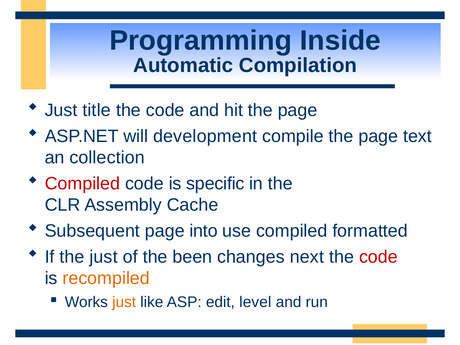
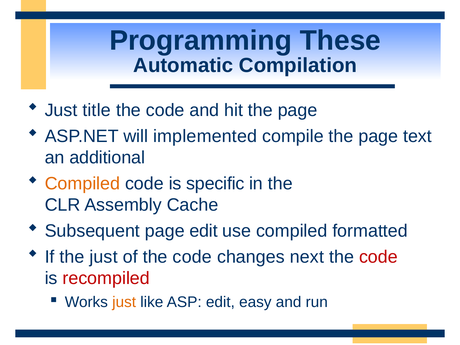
Inside: Inside -> These (340, 41)
development: development -> implemented (205, 136)
collection: collection -> additional (107, 158)
Compiled colour: red -> orange (82, 184)
page into: into -> edit (204, 231)
of the been: been -> code (192, 257)
recompiled colour: orange -> red (106, 278)
level: level -> easy (255, 302)
